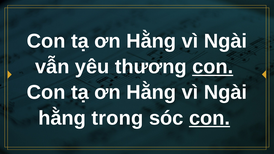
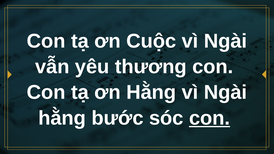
Hằng: Hằng -> Cuộc (151, 41)
con underline: present -> none (213, 67)
trong: trong -> bước (117, 118)
